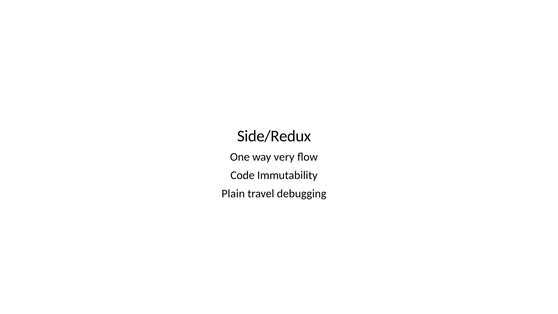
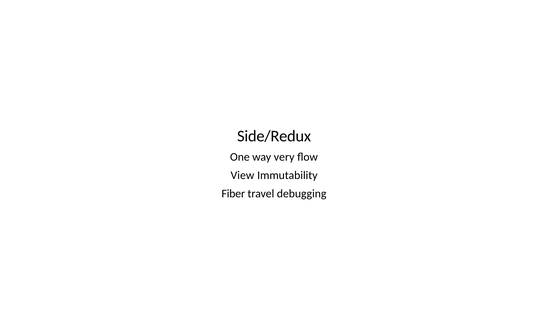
Code: Code -> View (242, 175)
Plain: Plain -> Fiber (233, 194)
